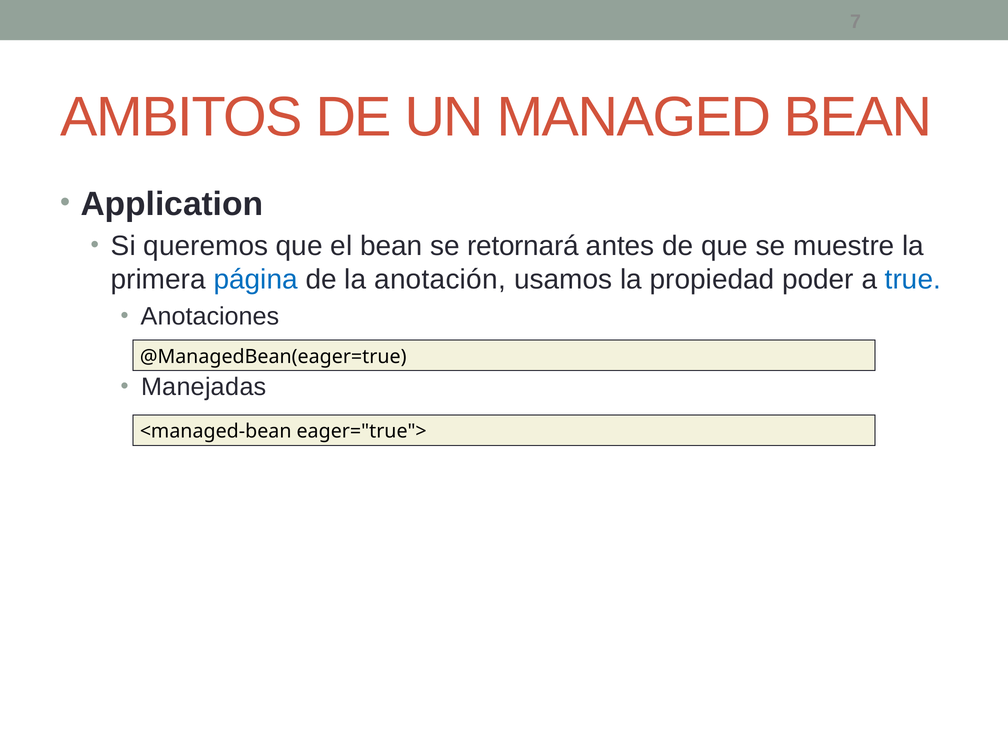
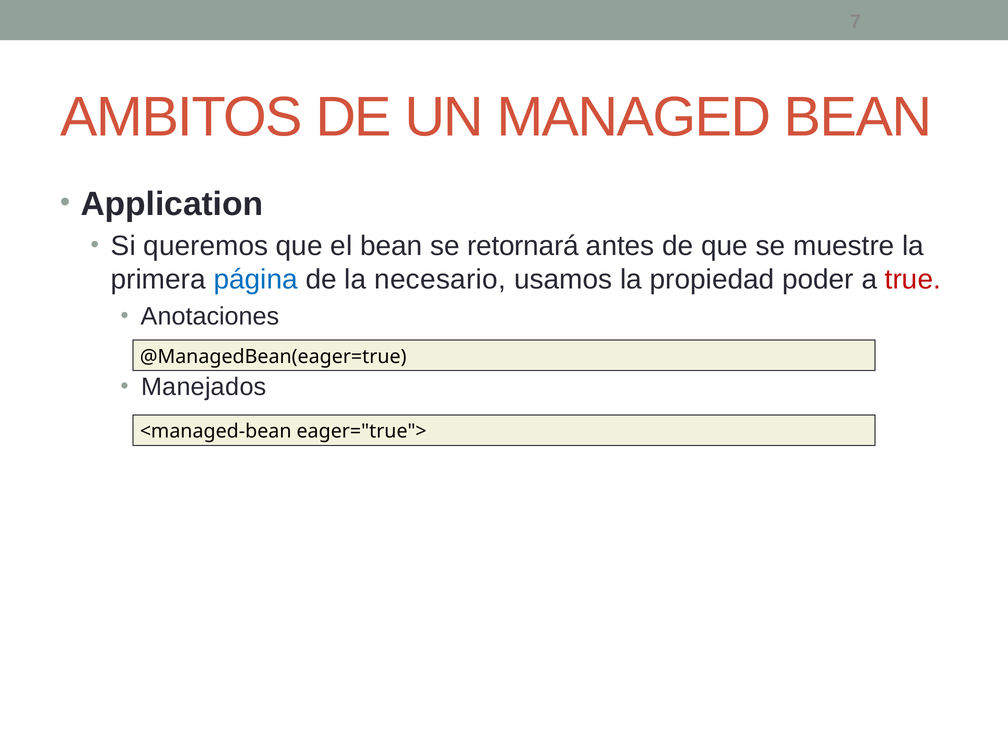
anotación: anotación -> necesario (440, 280)
true colour: blue -> red (913, 280)
Manejadas: Manejadas -> Manejados (204, 387)
